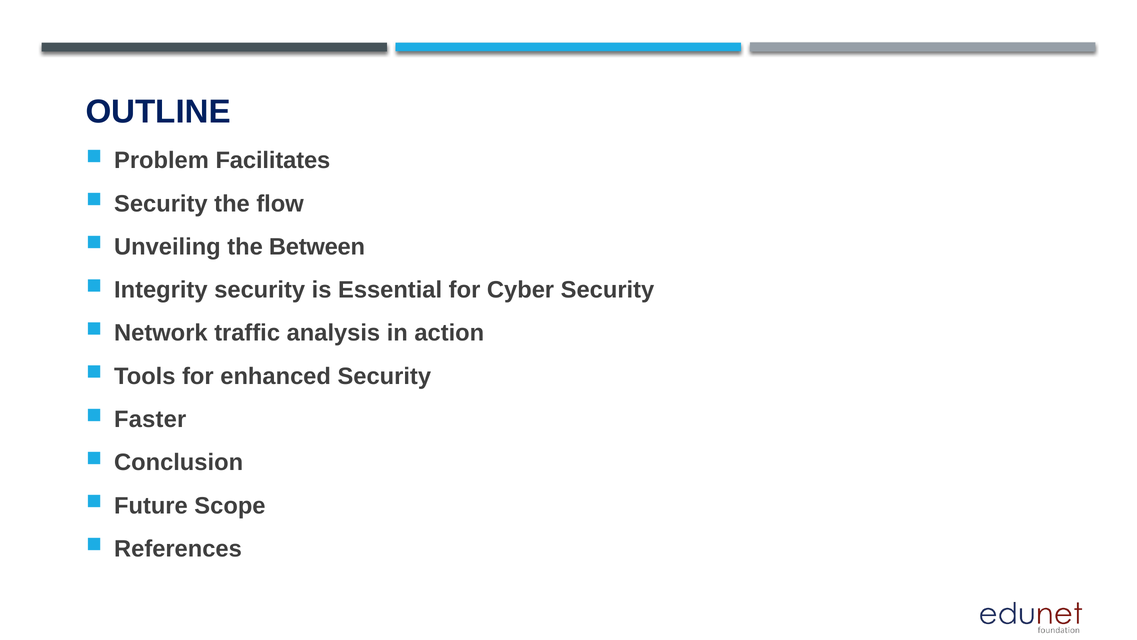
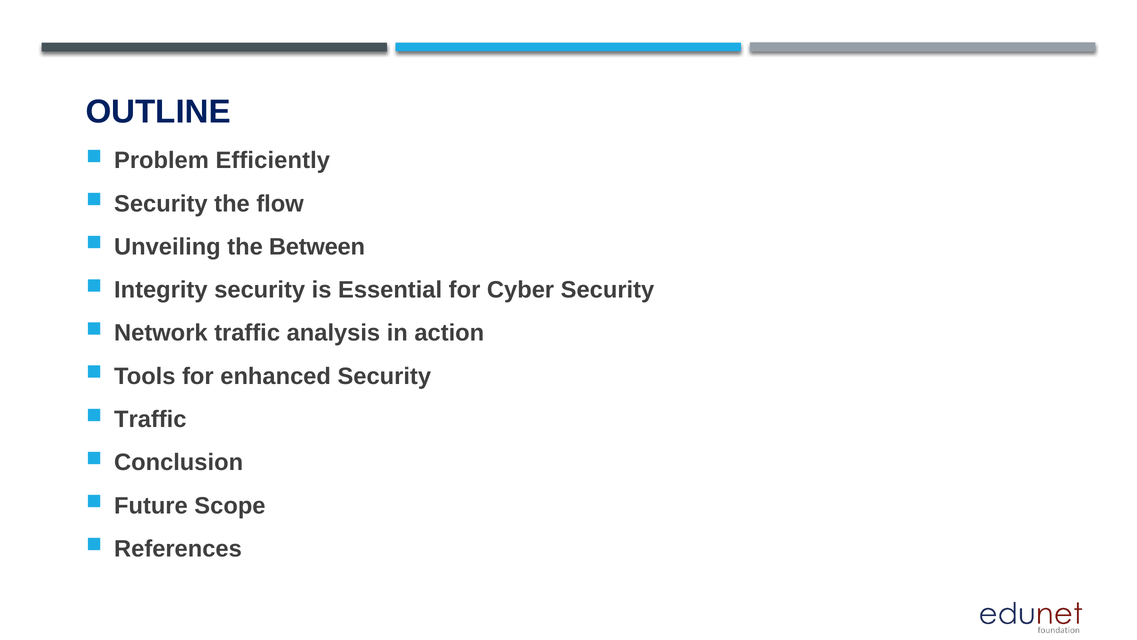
Facilitates: Facilitates -> Efficiently (273, 161)
Faster: Faster -> Traffic (150, 419)
